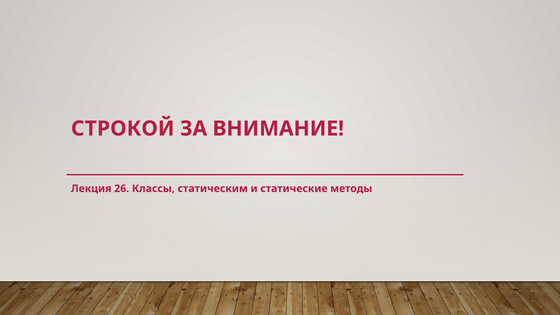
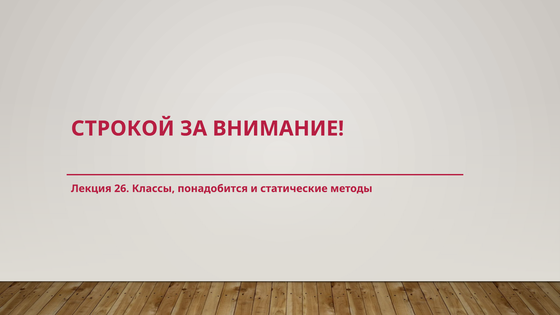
статическим: статическим -> понадобится (213, 189)
